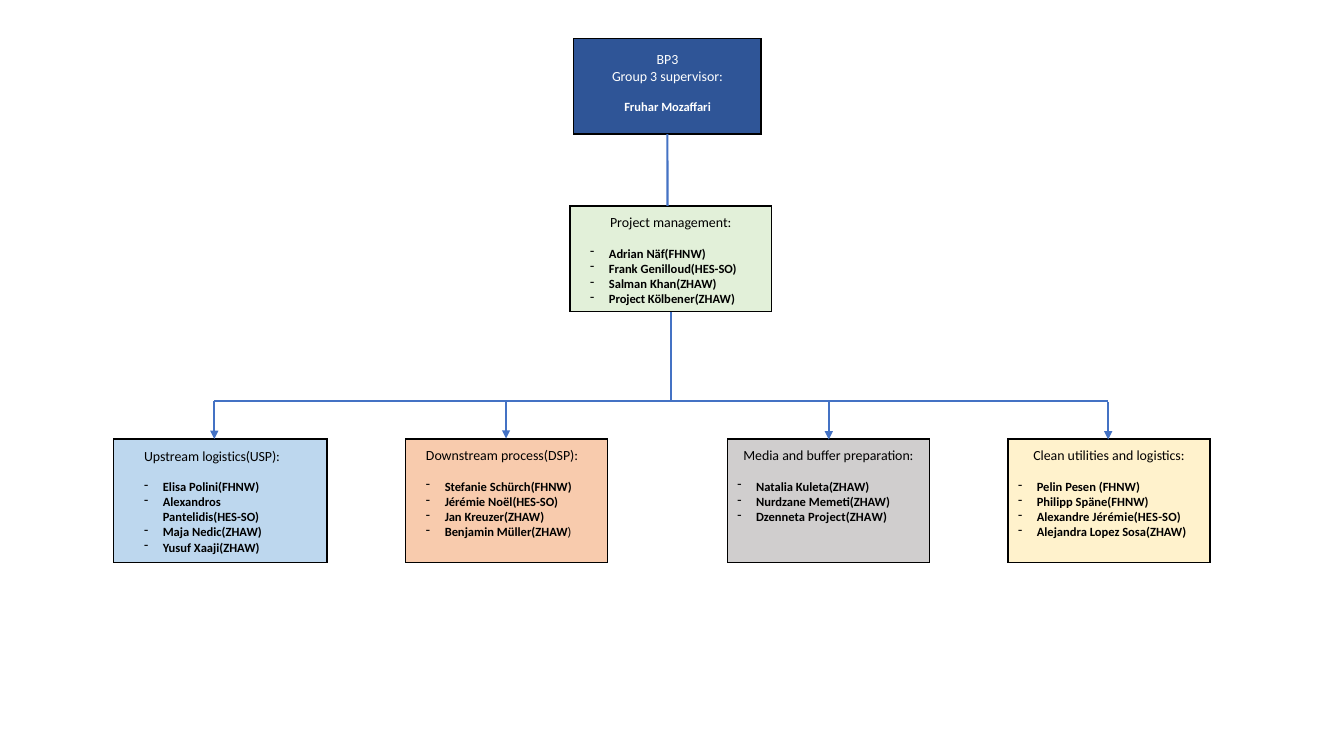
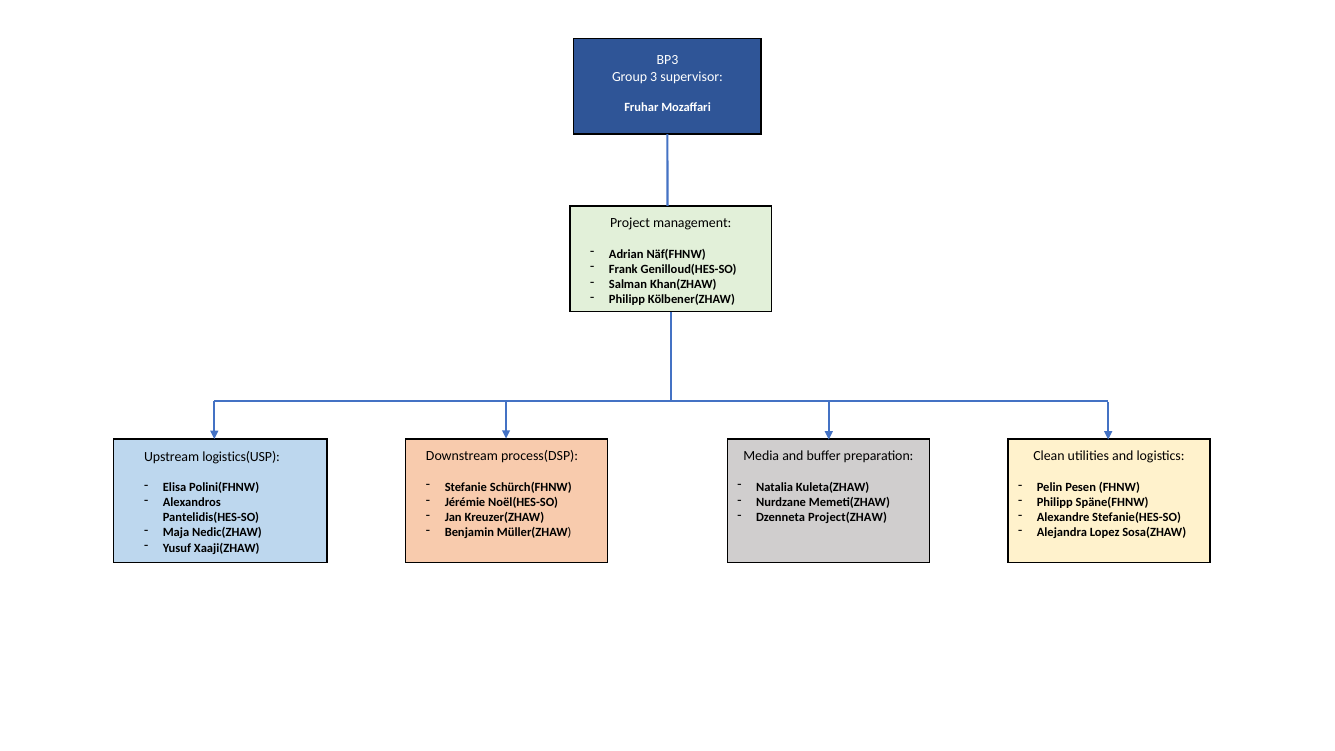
Project: Project -> Philipp (627, 299)
Jérémie(HES-SO: Jérémie(HES-SO -> Stefanie(HES-SO (1137, 517)
